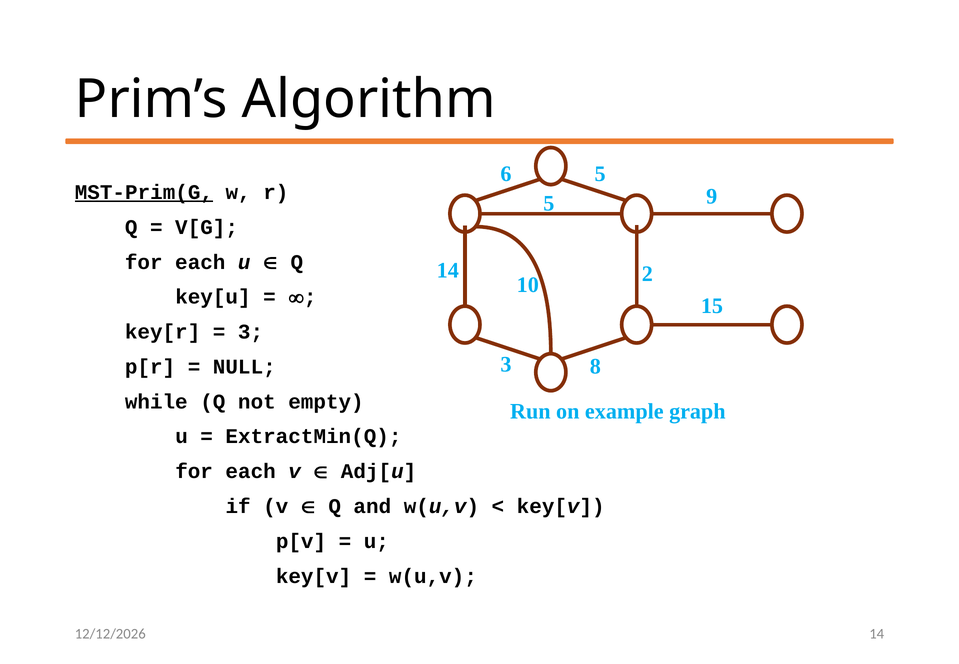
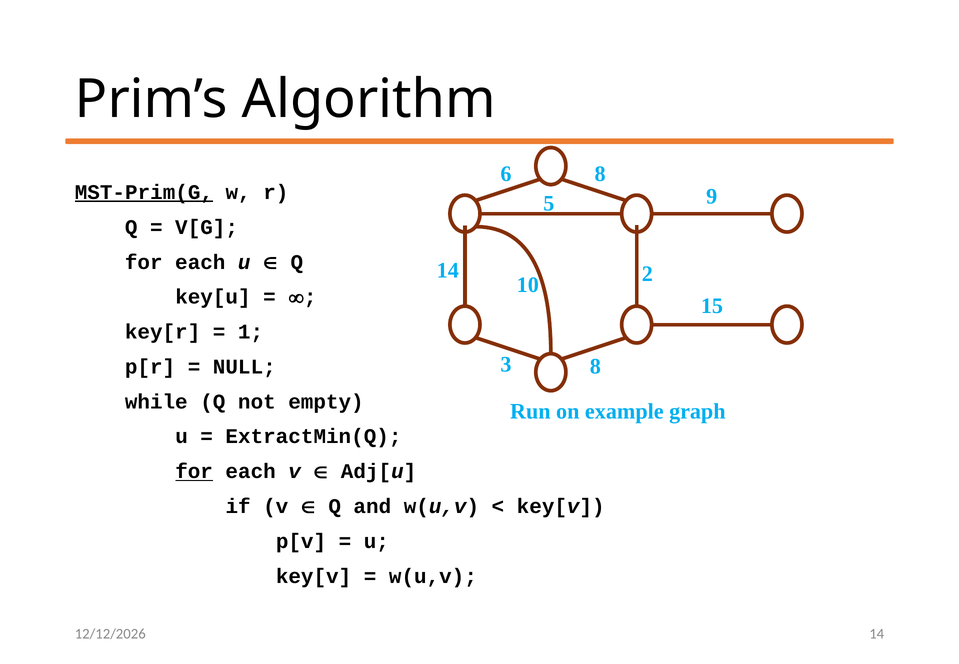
6 5: 5 -> 8 (600, 174)
3: 3 -> 1 (251, 332)
for underline: none -> present (194, 471)
